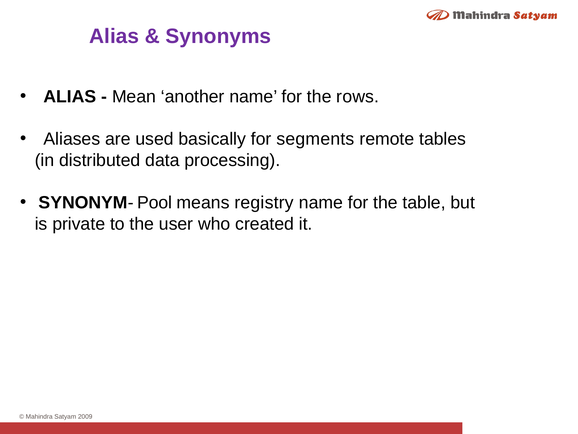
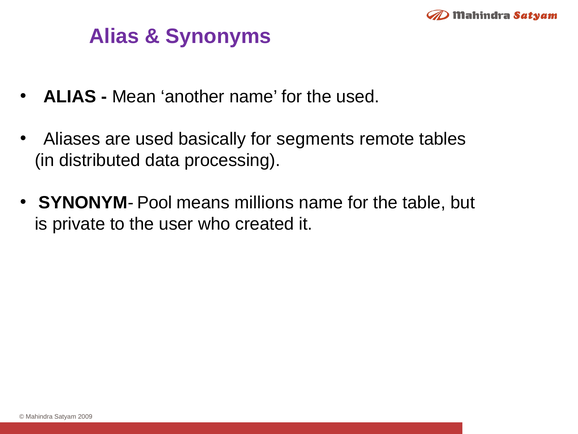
the rows: rows -> used (358, 96)
registry: registry -> millions (264, 202)
